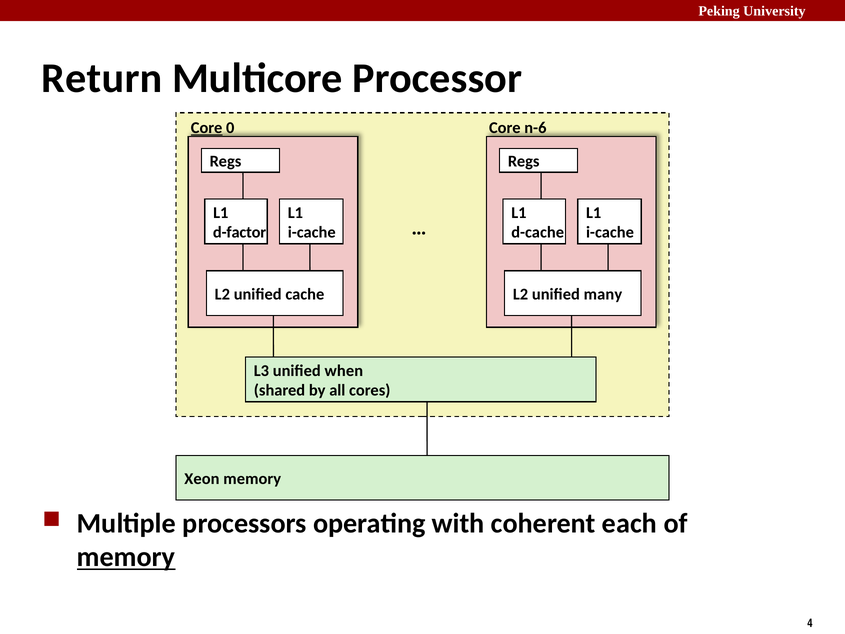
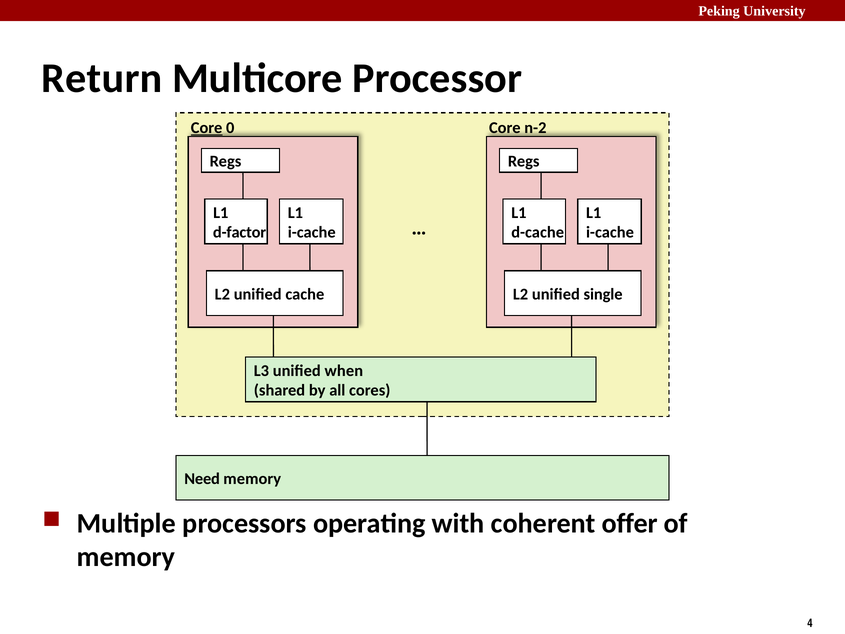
n-6: n-6 -> n-2 (535, 128)
many: many -> single (603, 294)
Xeon: Xeon -> Need (202, 479)
each: each -> offer (630, 523)
memory underline: present -> none (126, 557)
